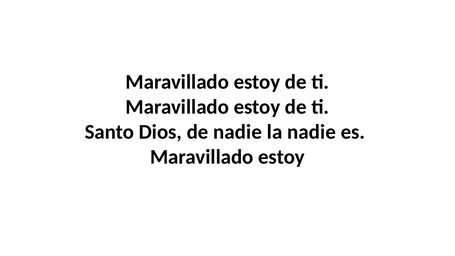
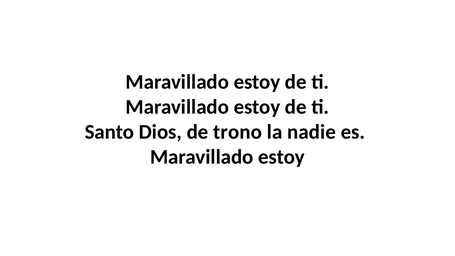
de nadie: nadie -> trono (238, 132)
